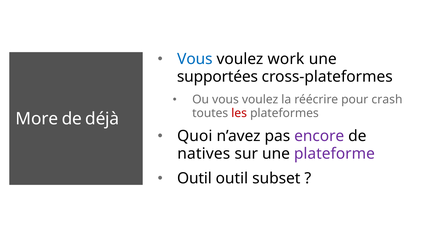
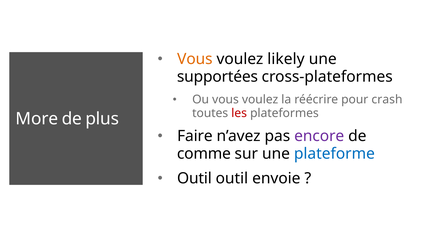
Vous colour: blue -> orange (195, 59)
work: work -> likely (286, 59)
déjà: déjà -> plus (102, 119)
Quoi: Quoi -> Faire (195, 136)
natives: natives -> comme (204, 154)
plateforme colour: purple -> blue (334, 154)
subset: subset -> envoie (276, 179)
